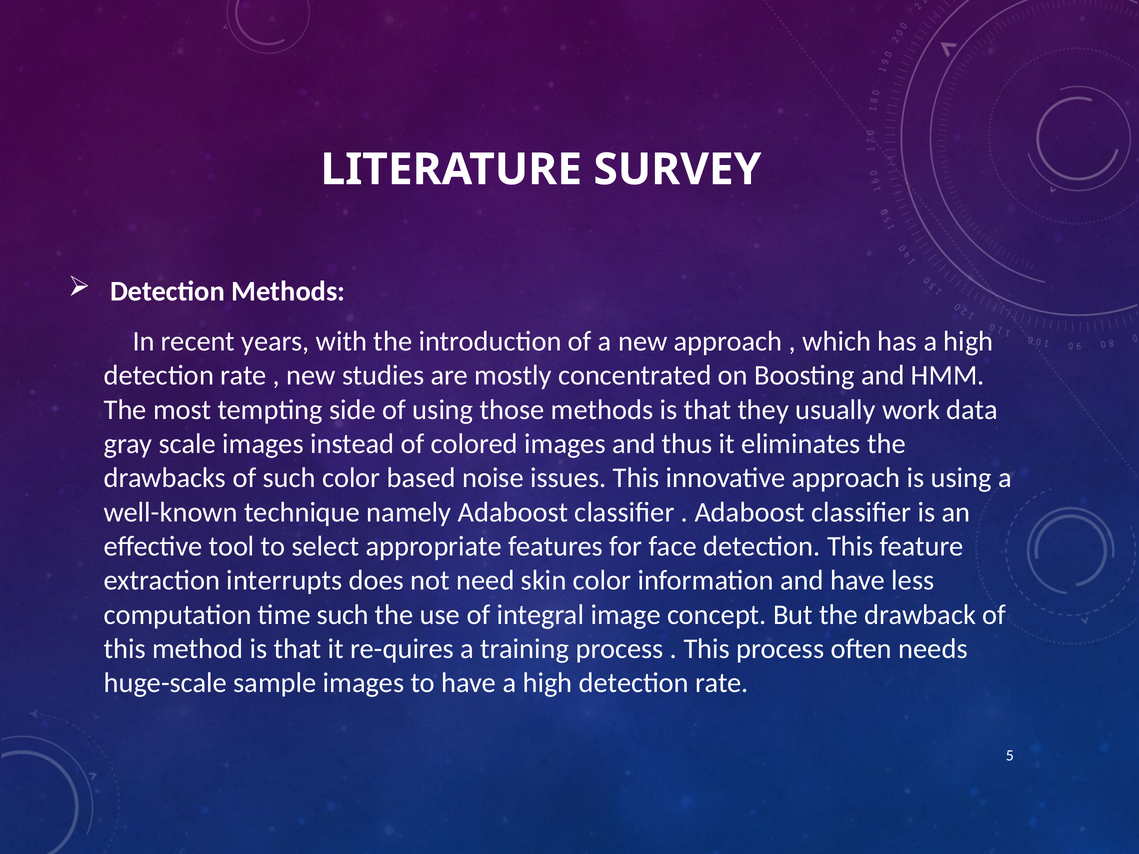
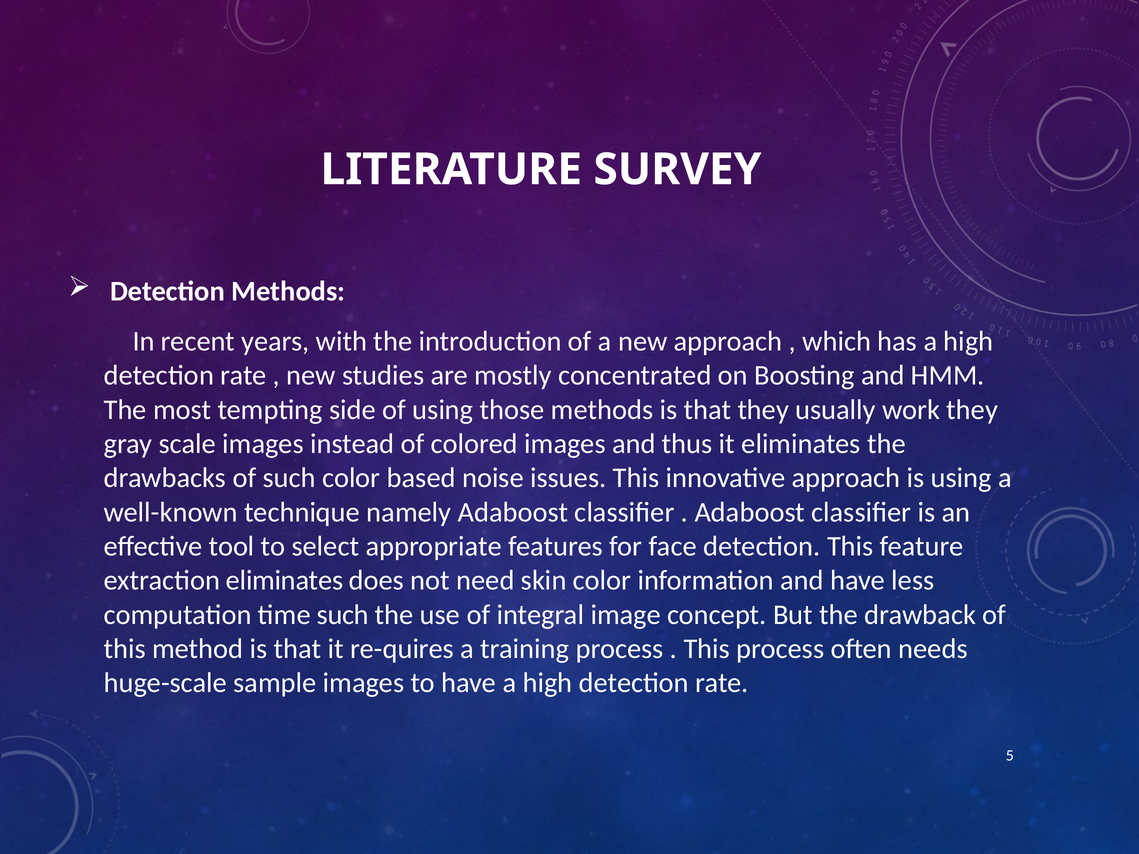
work data: data -> they (972, 410)
extraction interrupts: interrupts -> eliminates (285, 581)
